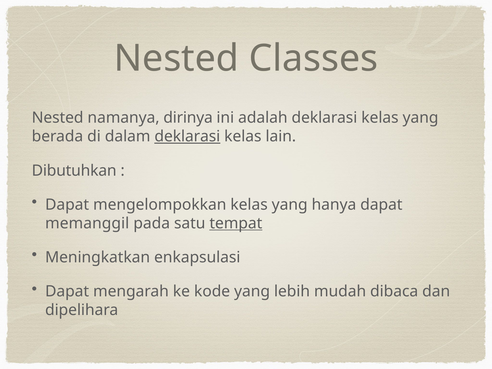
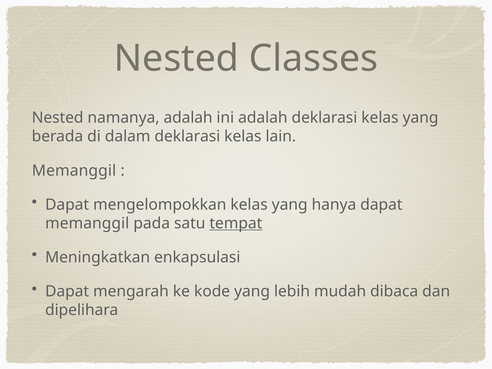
namanya dirinya: dirinya -> adalah (188, 118)
deklarasi underline: present -> none (187, 136)
Dibutuhkan: Dibutuhkan -> Memanggil (74, 171)
